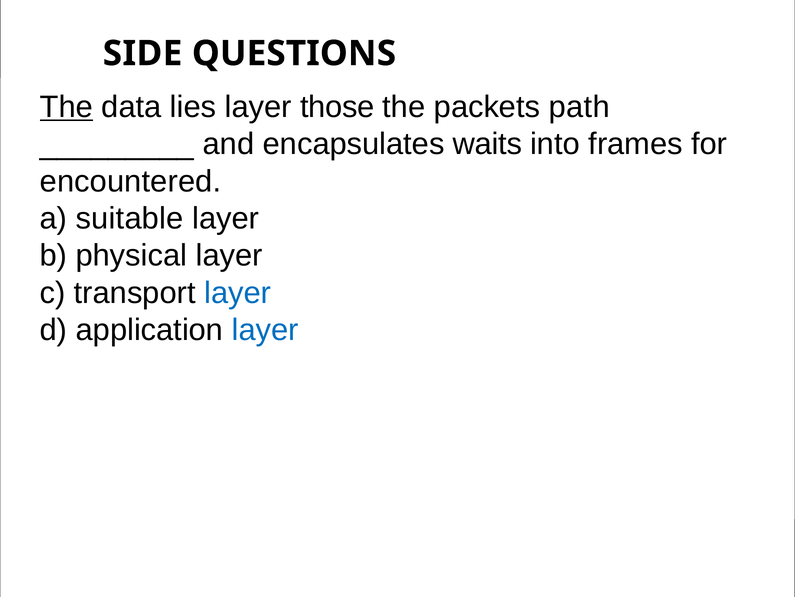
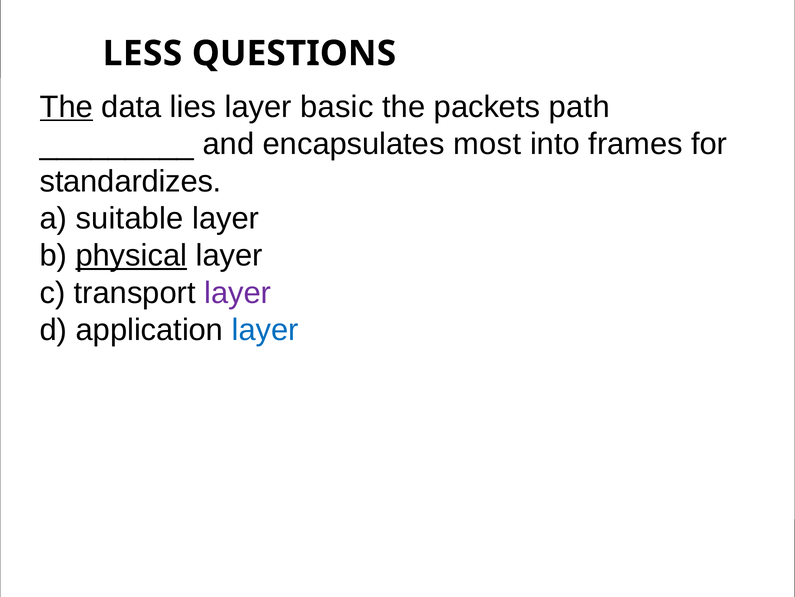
SIDE: SIDE -> LESS (142, 53)
those: those -> basic (337, 107)
waits: waits -> most (487, 144)
encountered: encountered -> standardizes (131, 181)
physical underline: none -> present (131, 255)
layer colour: blue -> purple (238, 292)
